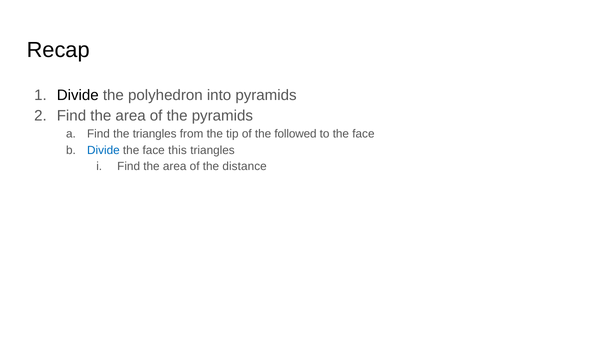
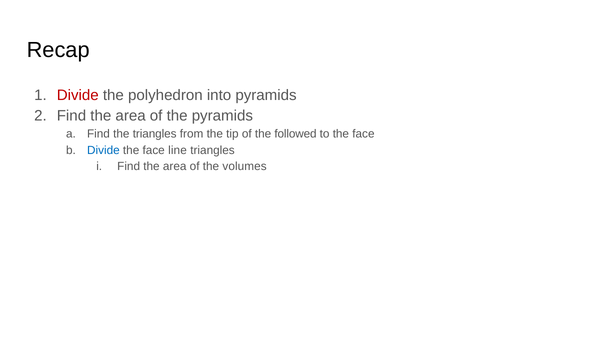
Divide colour: black -> red (78, 95)
this: this -> line (177, 150)
distance: distance -> volumes (245, 166)
